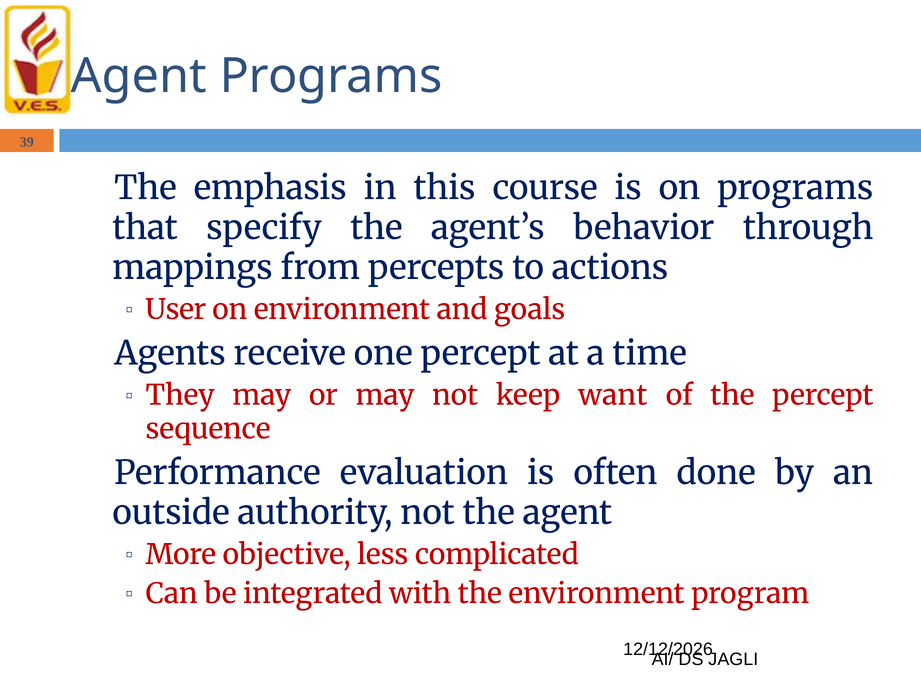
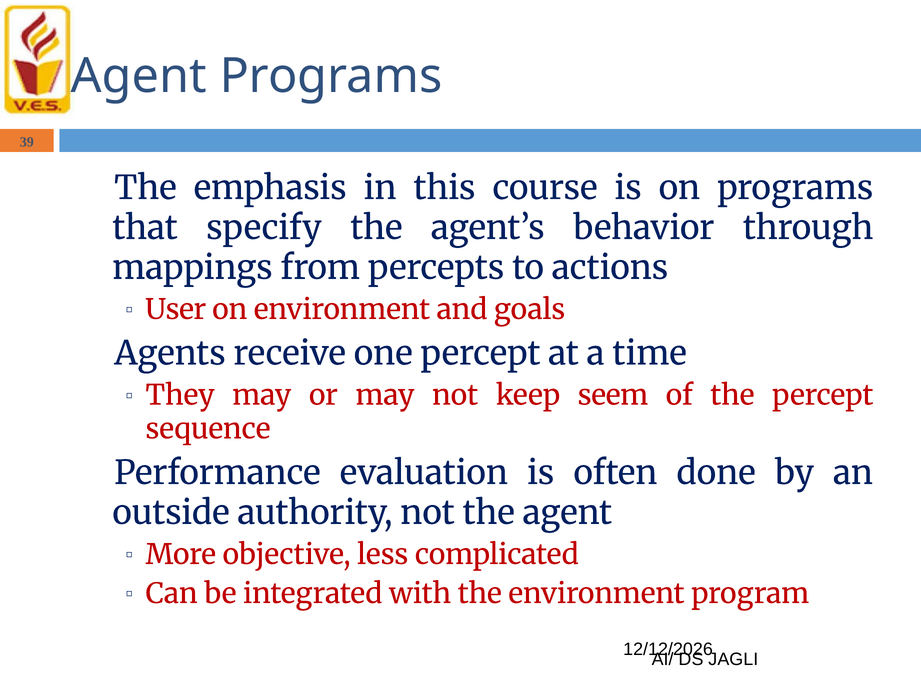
want: want -> seem (613, 395)
